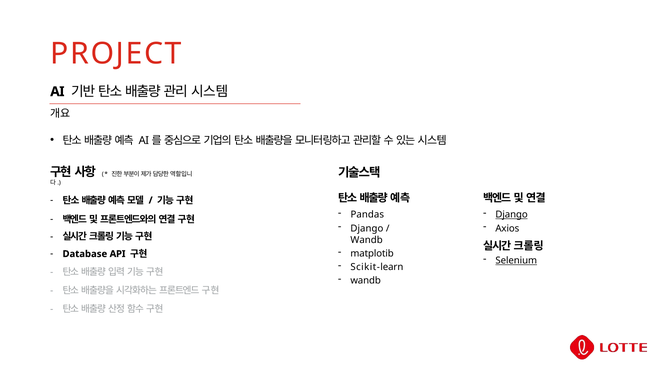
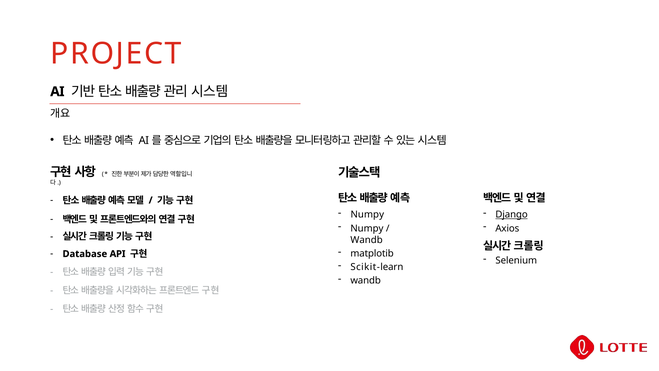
Pandas: Pandas -> Numpy (367, 215)
Django: Django -> Numpy (367, 228)
Selenium underline: present -> none (516, 260)
